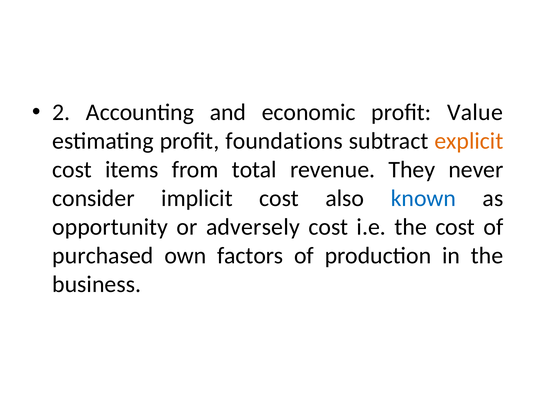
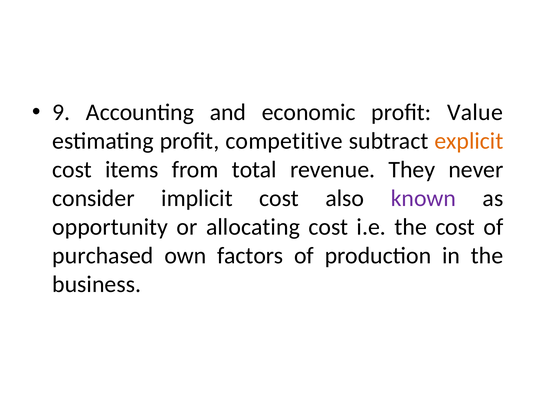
2: 2 -> 9 (61, 112)
foundations: foundations -> competitive (284, 141)
known colour: blue -> purple (423, 198)
adversely: adversely -> allocating (253, 227)
